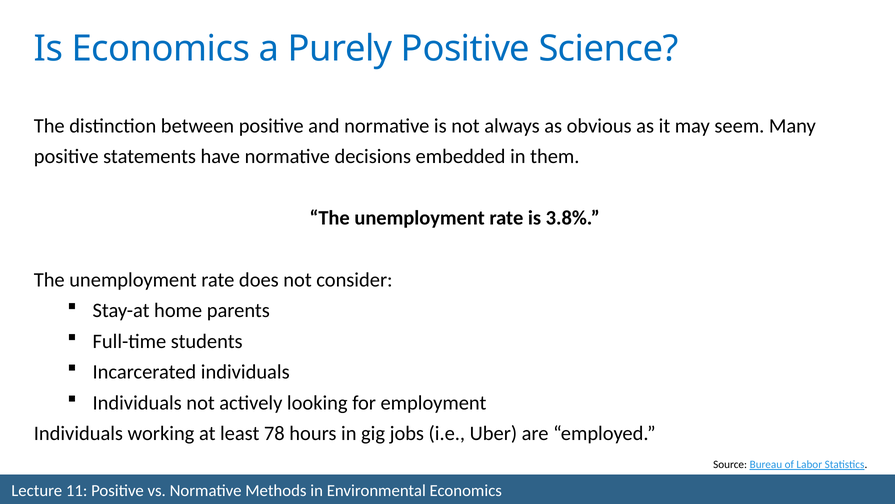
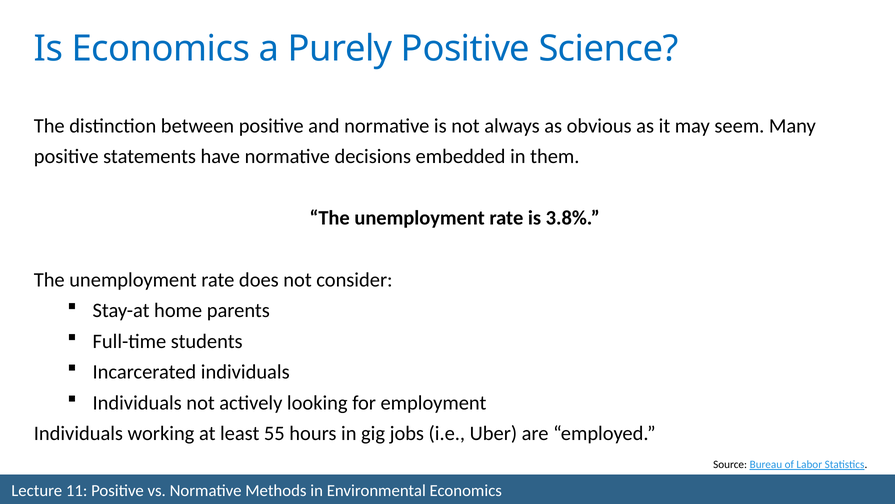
78: 78 -> 55 (274, 433)
